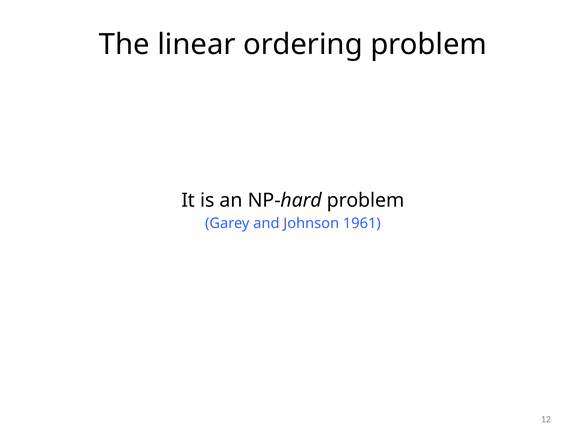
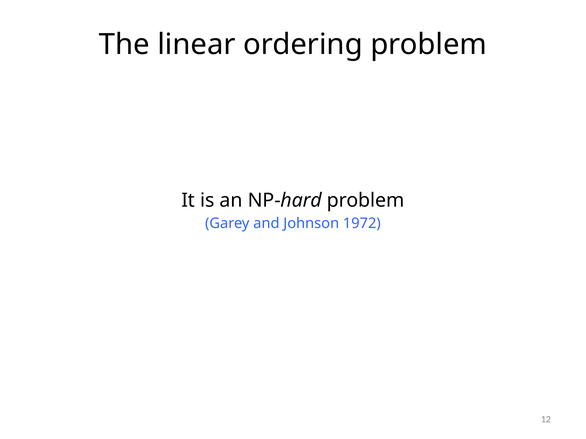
1961: 1961 -> 1972 (362, 224)
